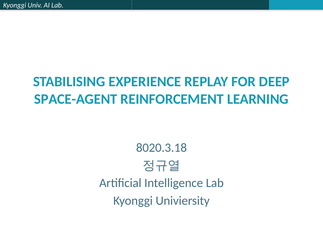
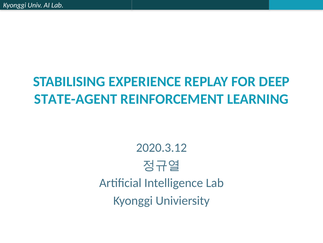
SPACE-AGENT: SPACE-AGENT -> STATE-AGENT (76, 99)
8020.3.18: 8020.3.18 -> 2020.3.12 (161, 147)
